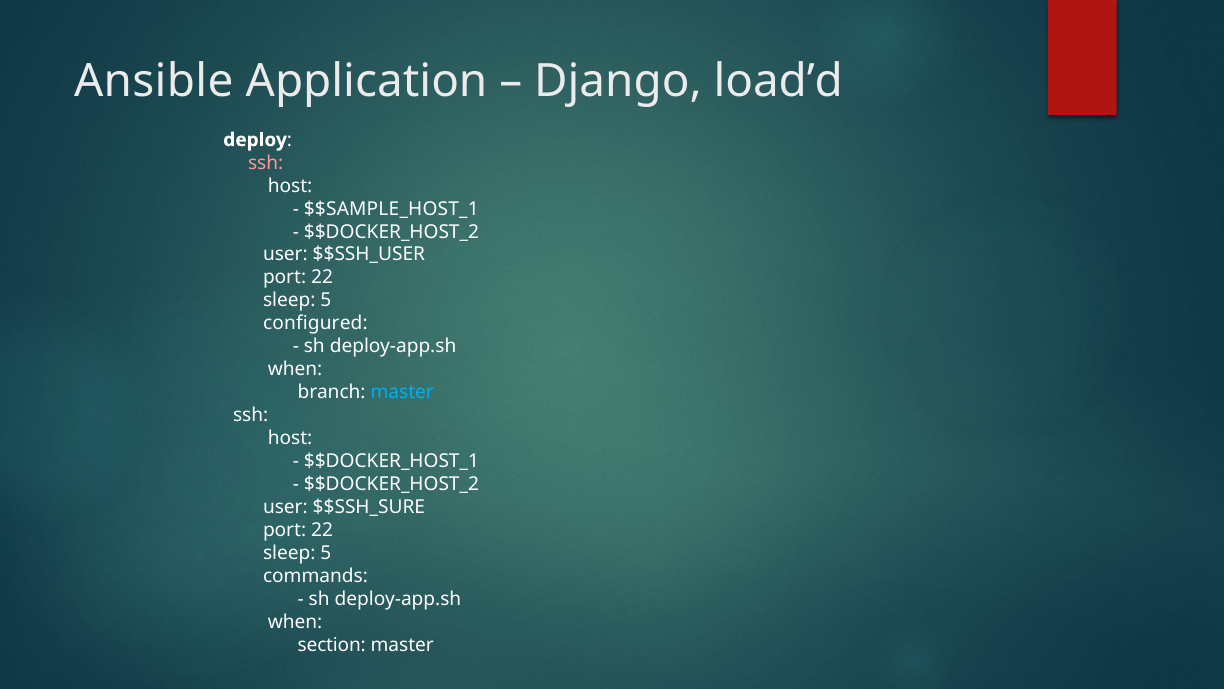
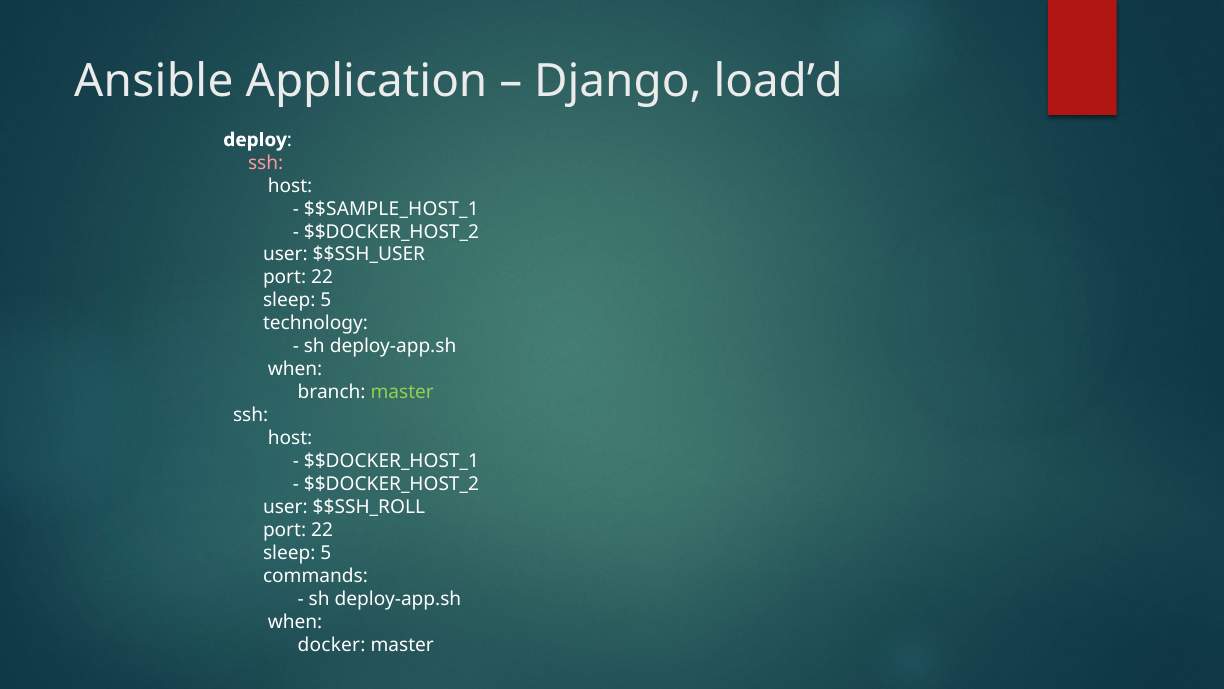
configured: configured -> technology (315, 323)
master colour: light blue -> light green (402, 392)
$$SSH_SURE: $$SSH_SURE -> $$SSH_ROLL (369, 507)
section: section -> docker (332, 645)
